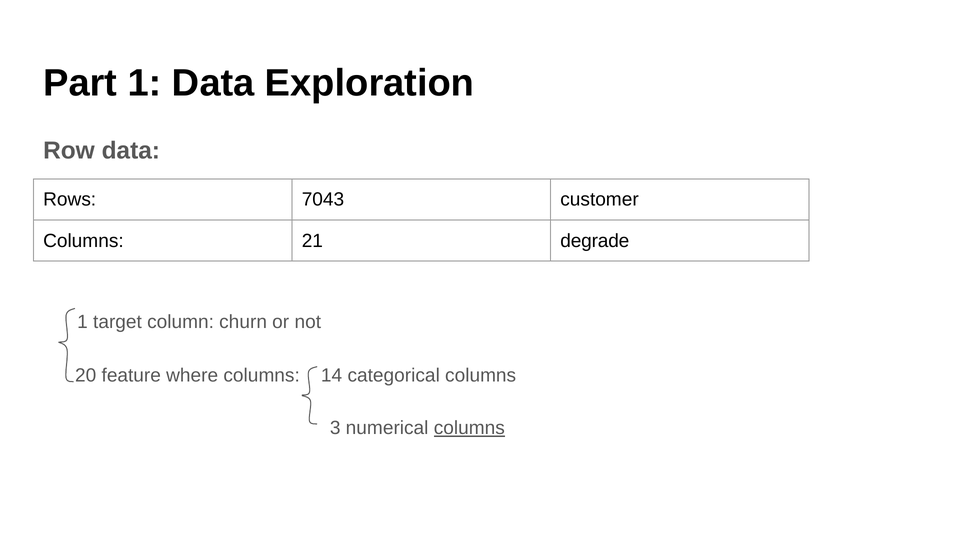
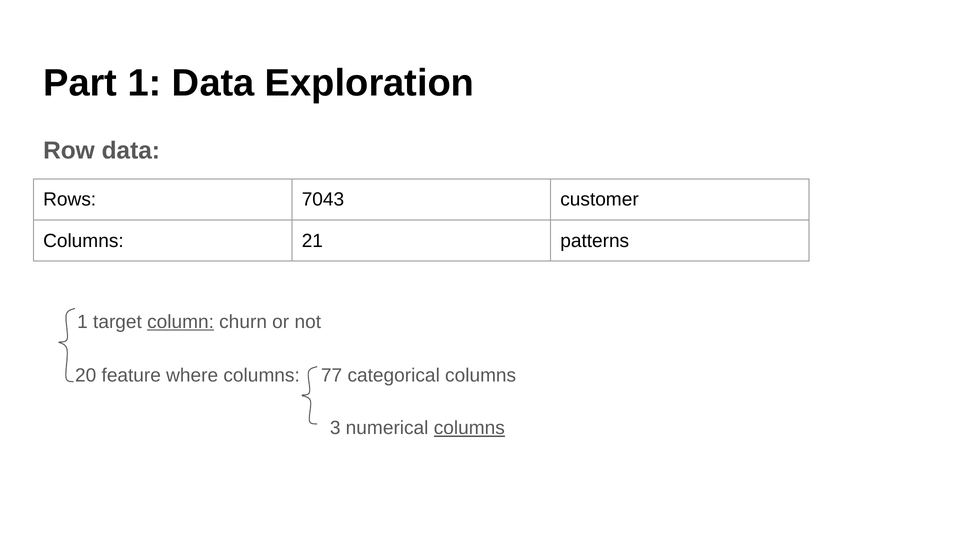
degrade: degrade -> patterns (595, 240)
column underline: none -> present (181, 321)
14: 14 -> 77 (332, 375)
